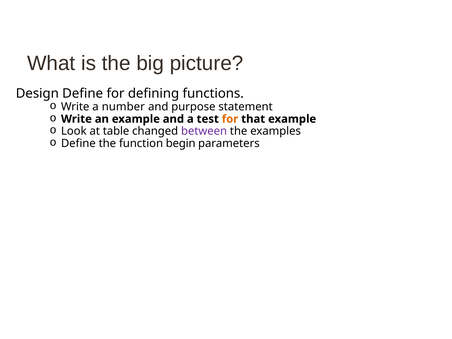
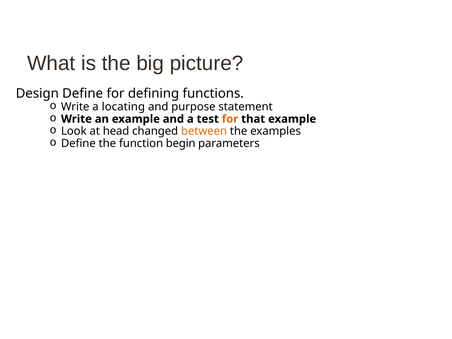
number: number -> locating (123, 107)
table: table -> head (116, 131)
between colour: purple -> orange (204, 131)
